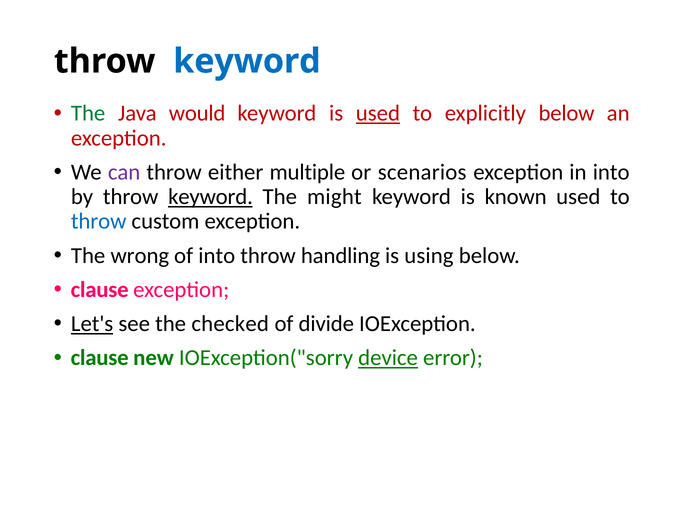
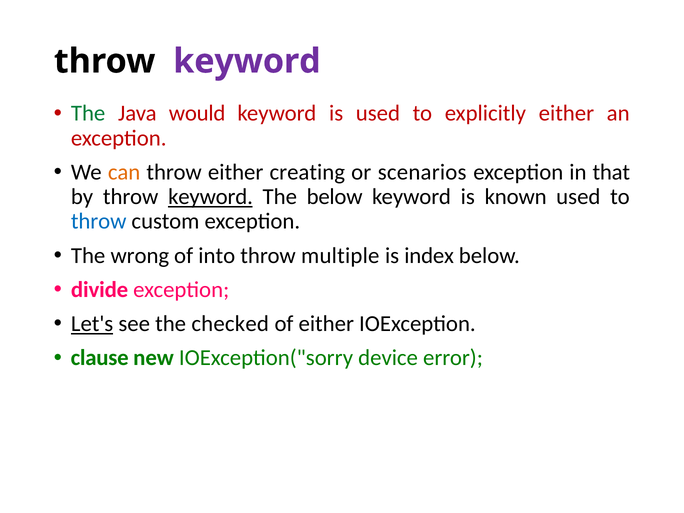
keyword colour: blue -> purple (247, 61)
used underline: present -> none (378, 113)
explicitly below: below -> either (566, 113)
can colour: purple -> orange (124, 172)
multiple: multiple -> creating (307, 172)
in into: into -> that (611, 172)
The might: might -> below (335, 197)
handling: handling -> multiple (340, 256)
using: using -> index (429, 256)
clause: clause -> divide (100, 290)
of divide: divide -> either (326, 324)
device underline: present -> none (388, 358)
